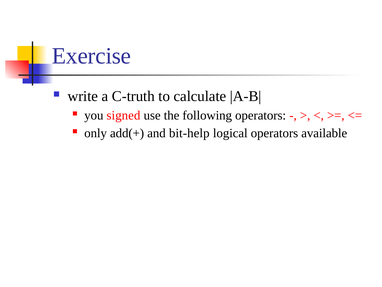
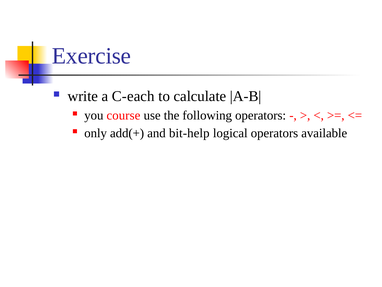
C-truth: C-truth -> C-each (133, 96)
signed: signed -> course (123, 115)
